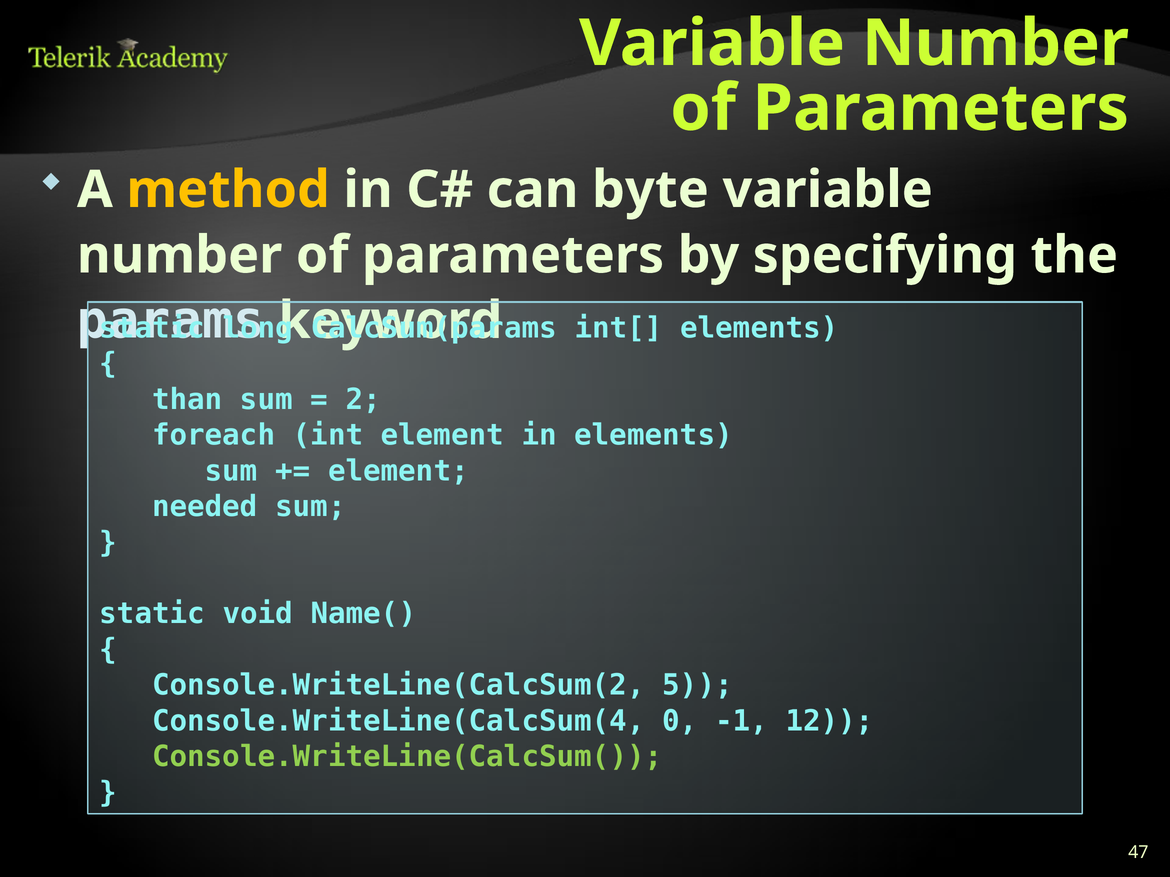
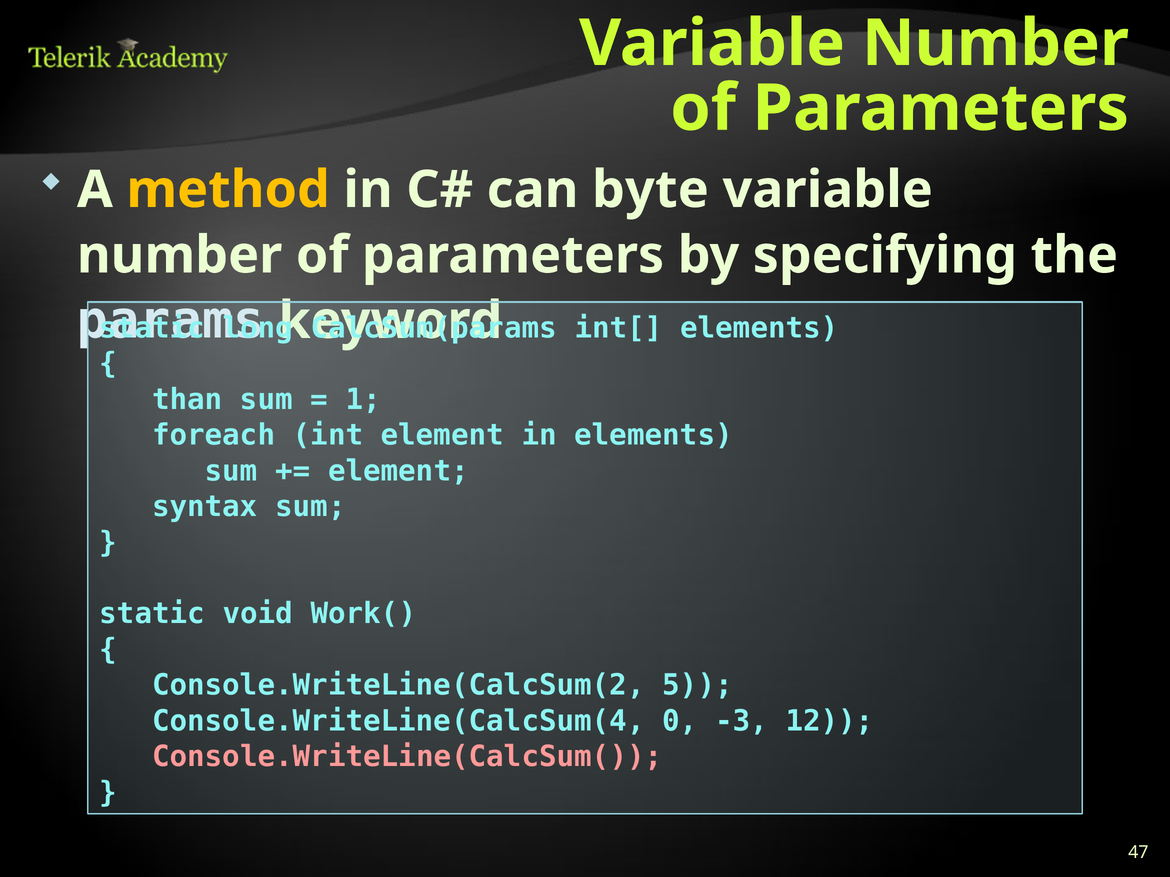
2: 2 -> 1 (363, 400)
needed: needed -> syntax (205, 507)
Name(: Name( -> Work( (363, 614)
-1: -1 -> -3 (742, 721)
Console.WriteLine(CalcSum( colour: light green -> pink (407, 757)
